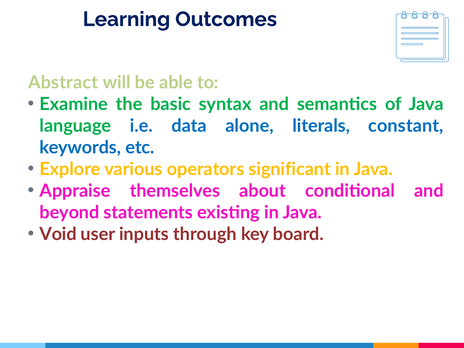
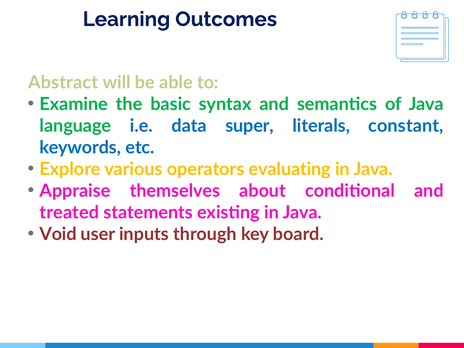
alone: alone -> super (250, 126)
significant: significant -> evaluating (290, 169)
beyond: beyond -> treated (69, 212)
